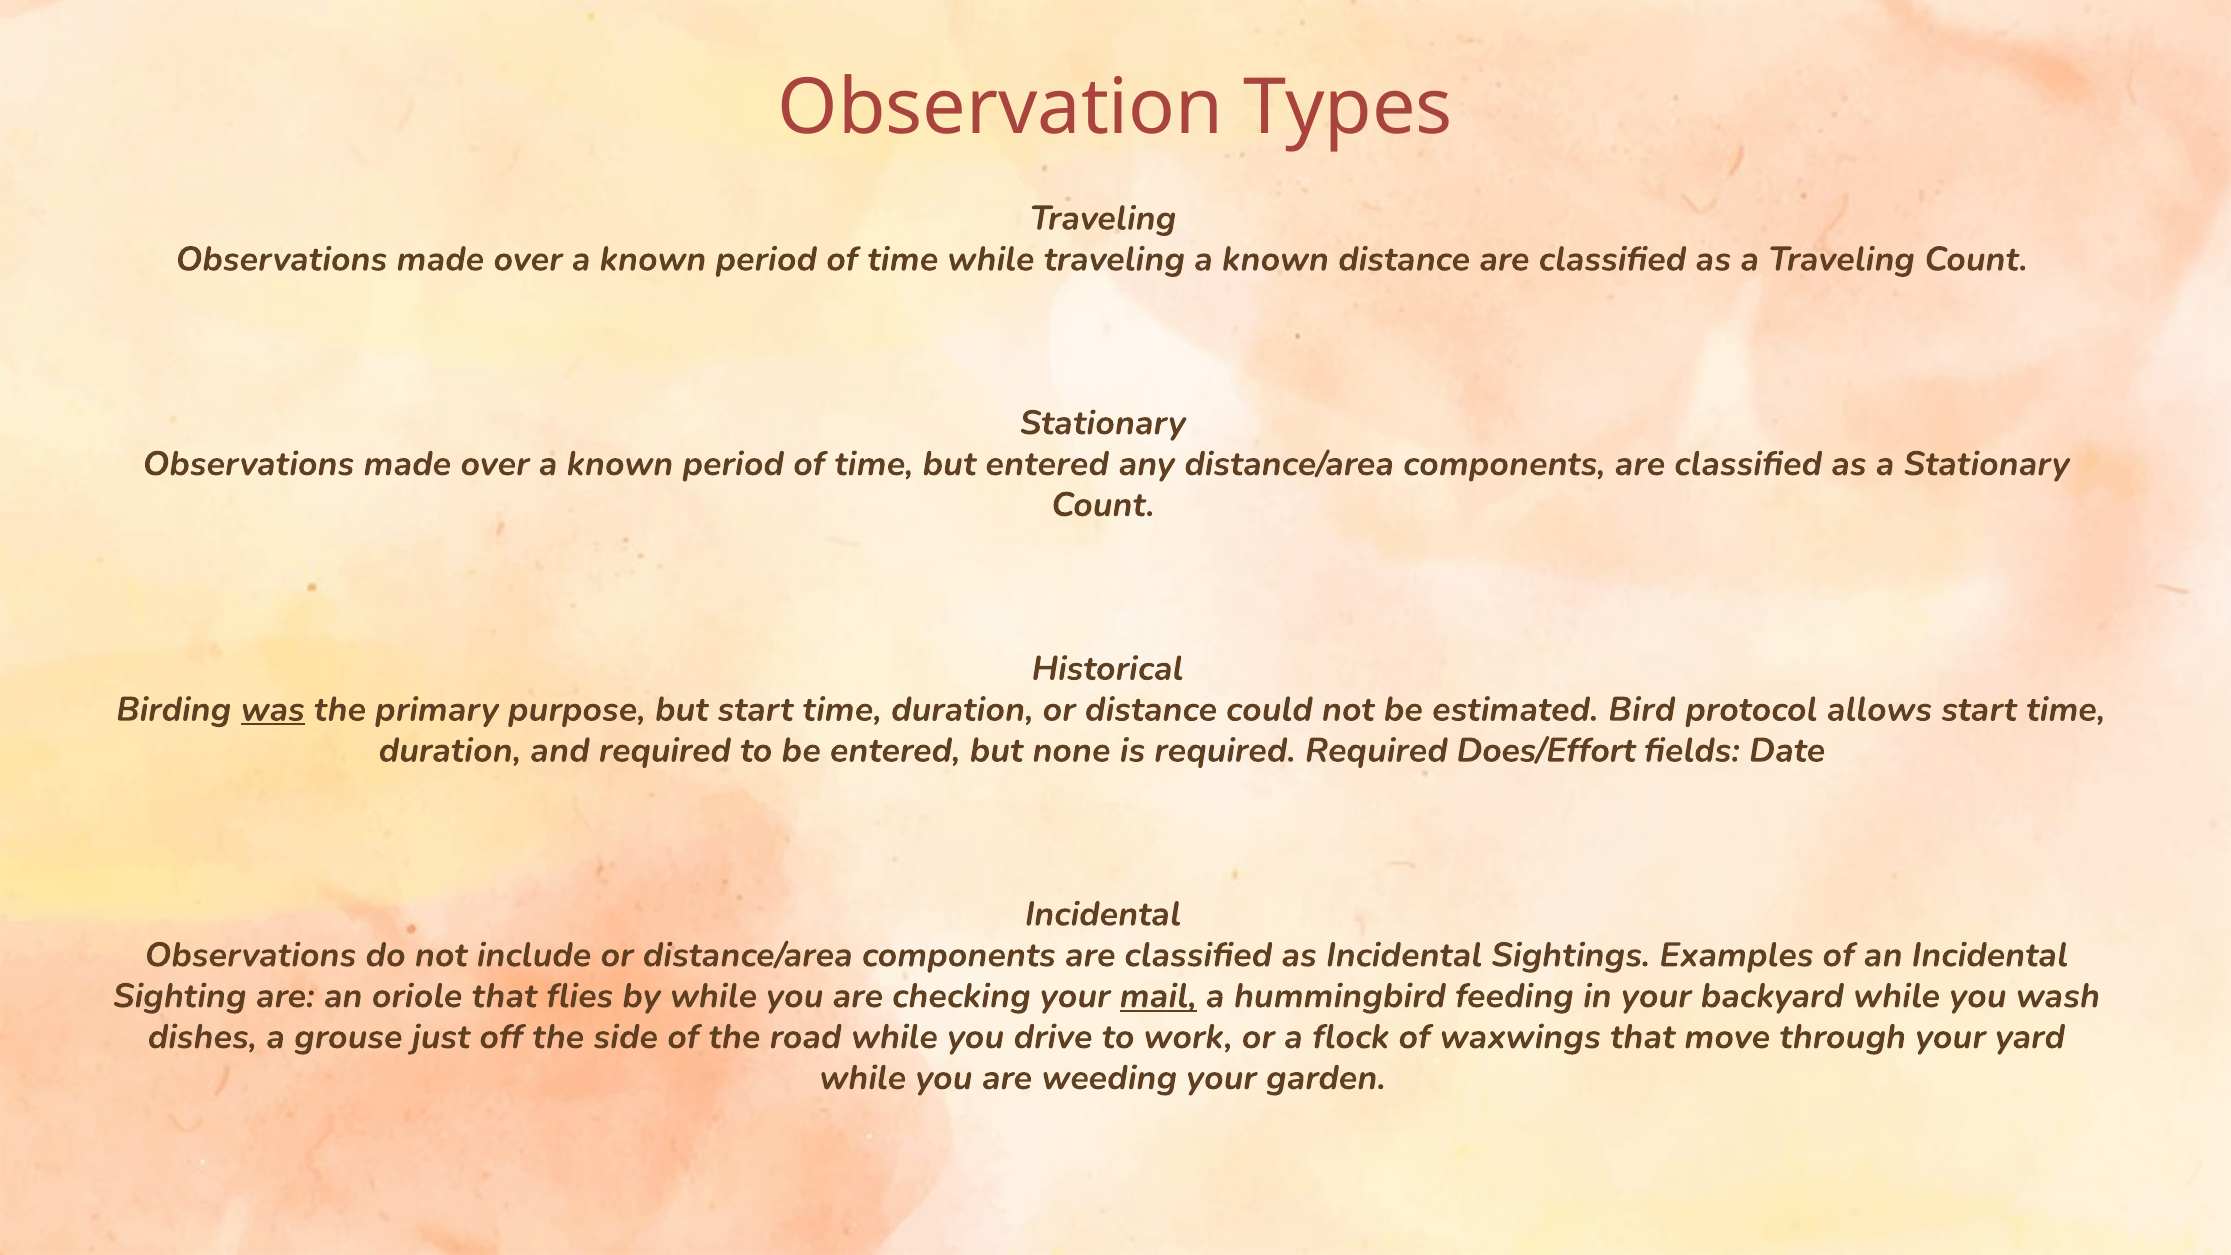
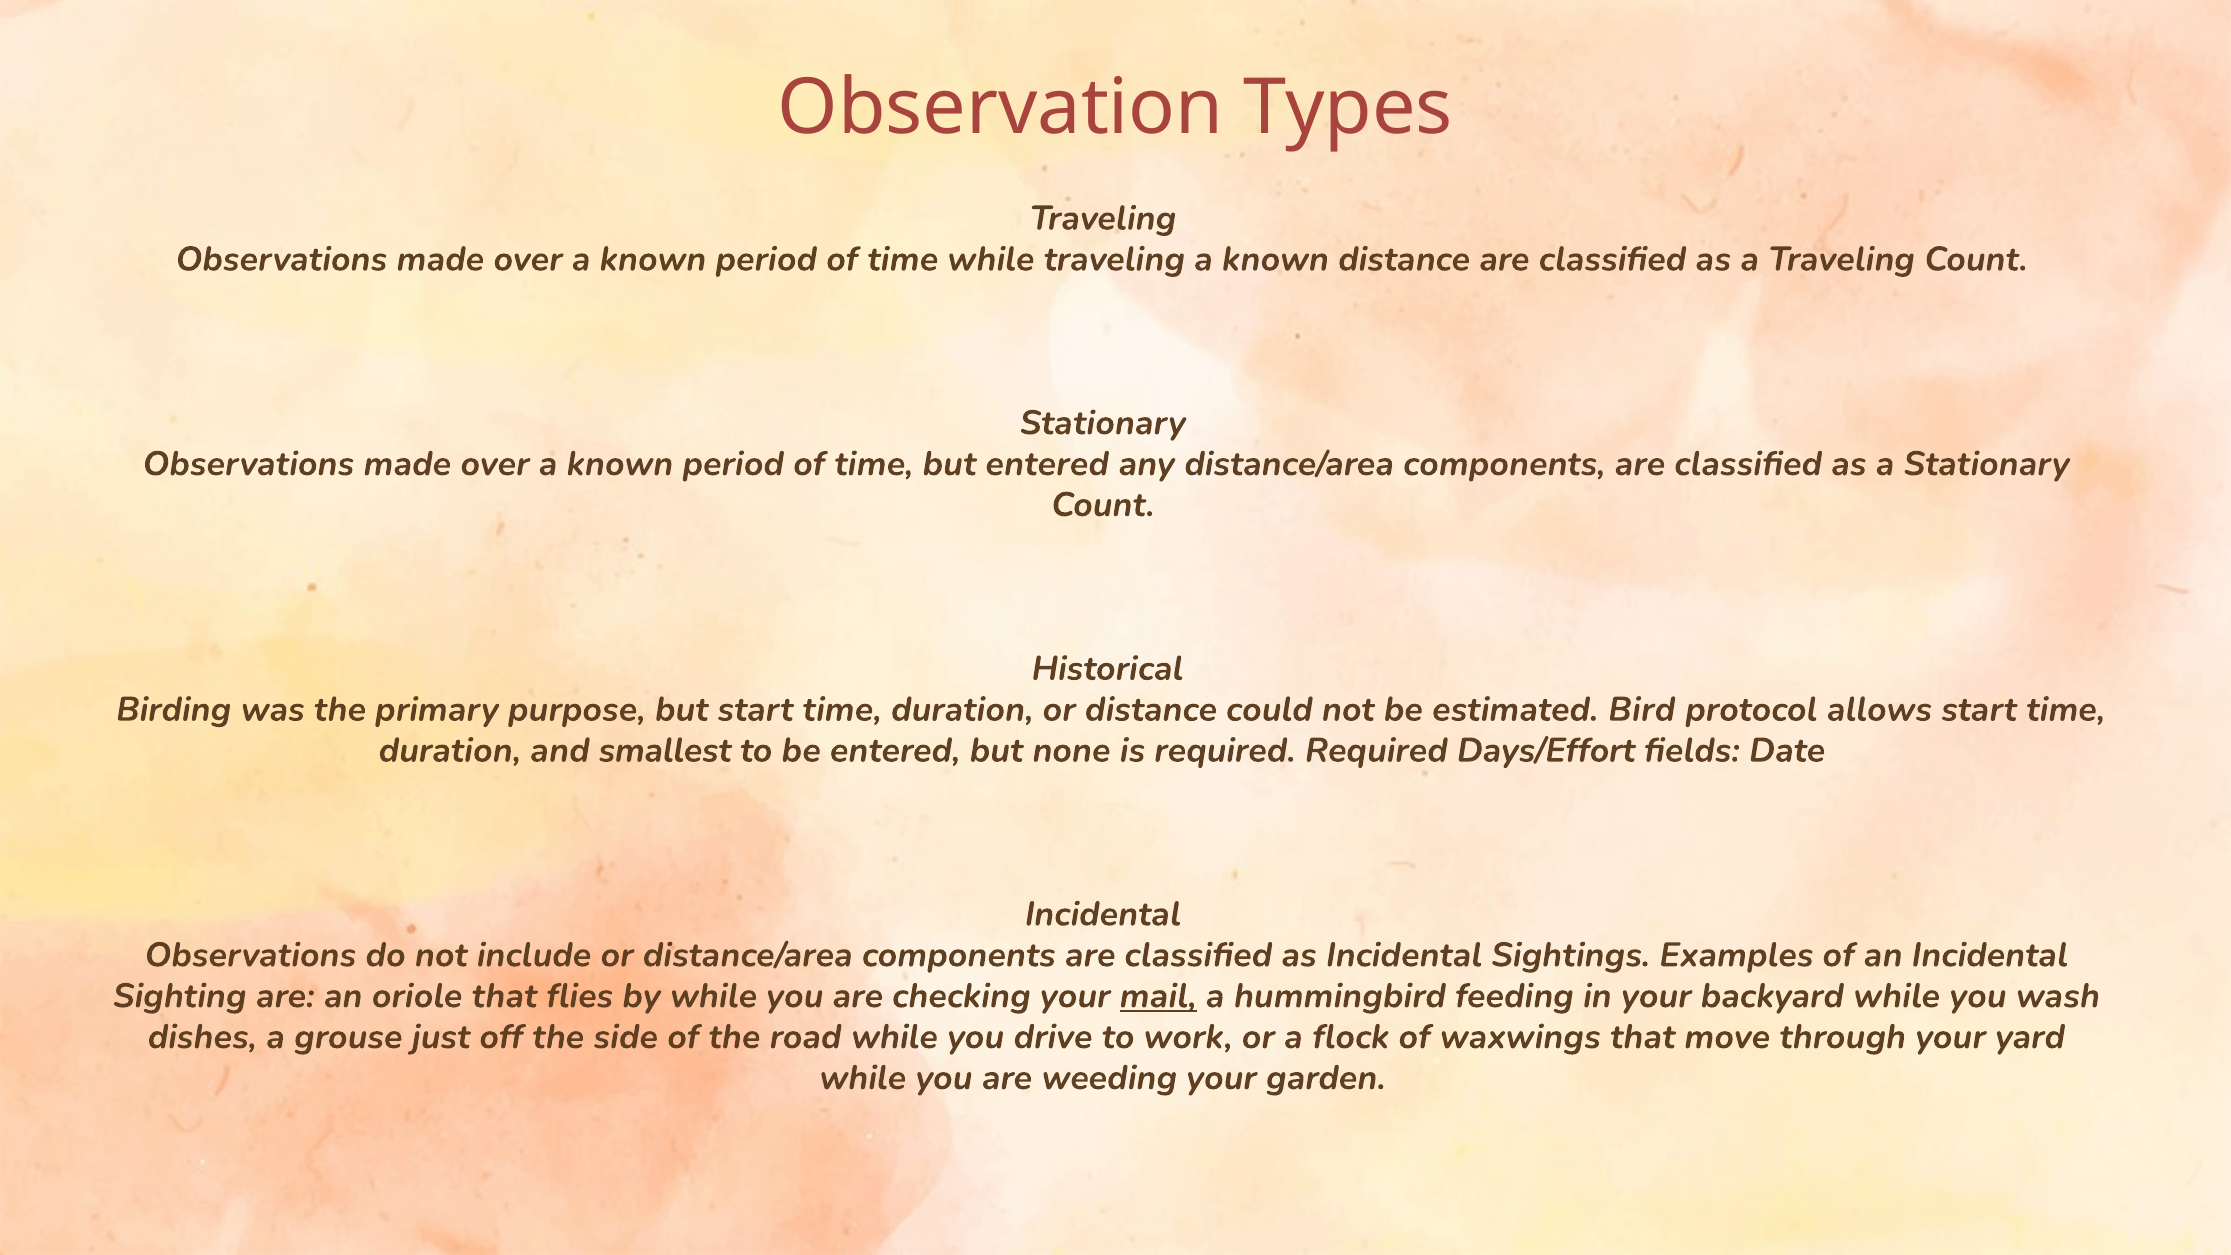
was underline: present -> none (273, 709)
and required: required -> smallest (665, 750)
Does/Effort: Does/Effort -> Days/Effort (1546, 750)
